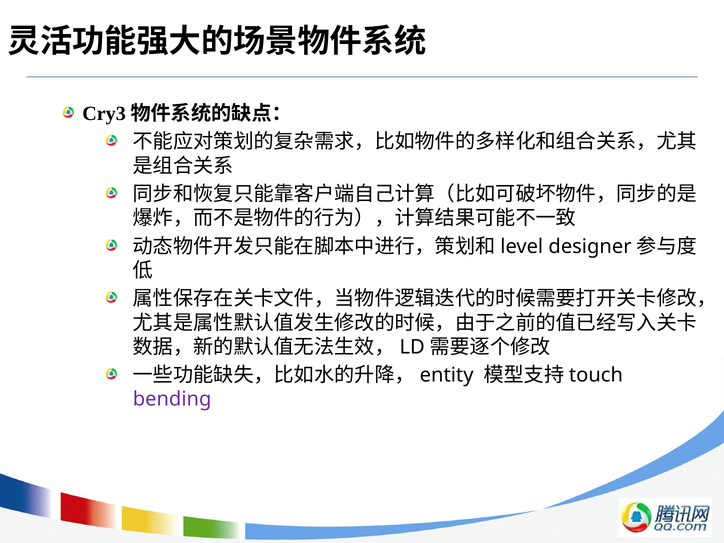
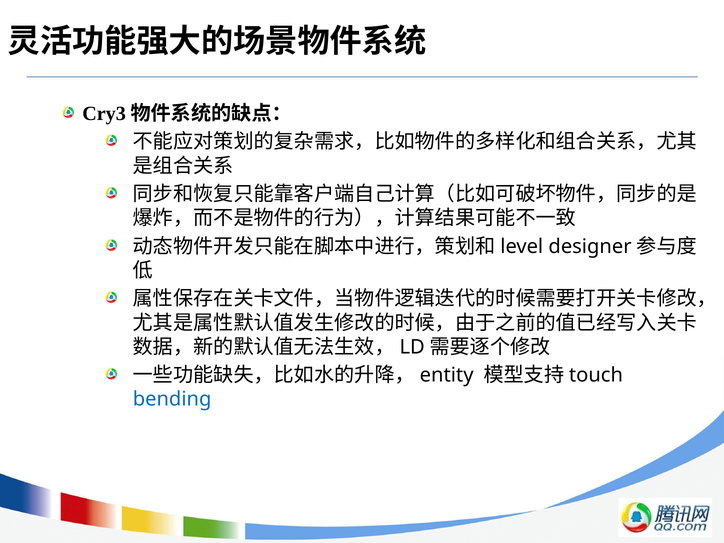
bending colour: purple -> blue (172, 399)
